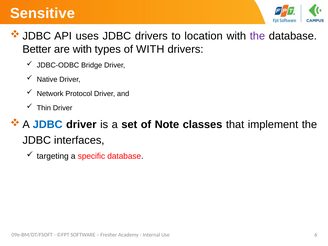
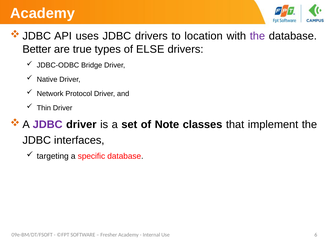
Sensitive: Sensitive -> Academy (43, 13)
are with: with -> true (82, 49)
of WITH: WITH -> ELSE (150, 49)
JDBC colour: blue -> purple (48, 124)
